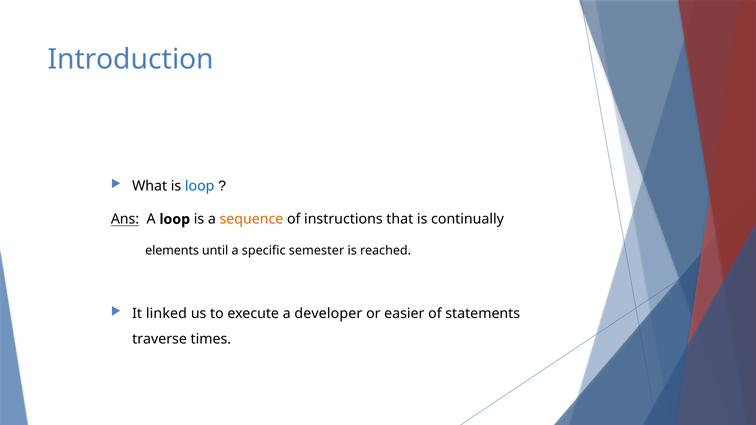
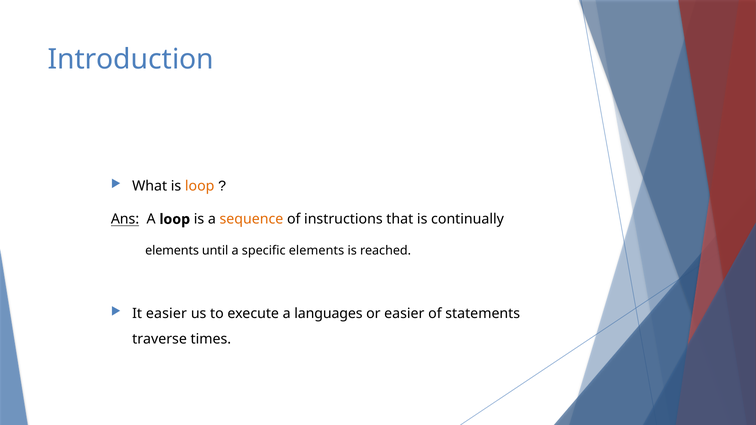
loop colour: blue -> orange (200, 186)
specific semester: semester -> elements (316, 251)
It linked: linked -> easier (166, 314)
developer: developer -> languages (328, 314)
